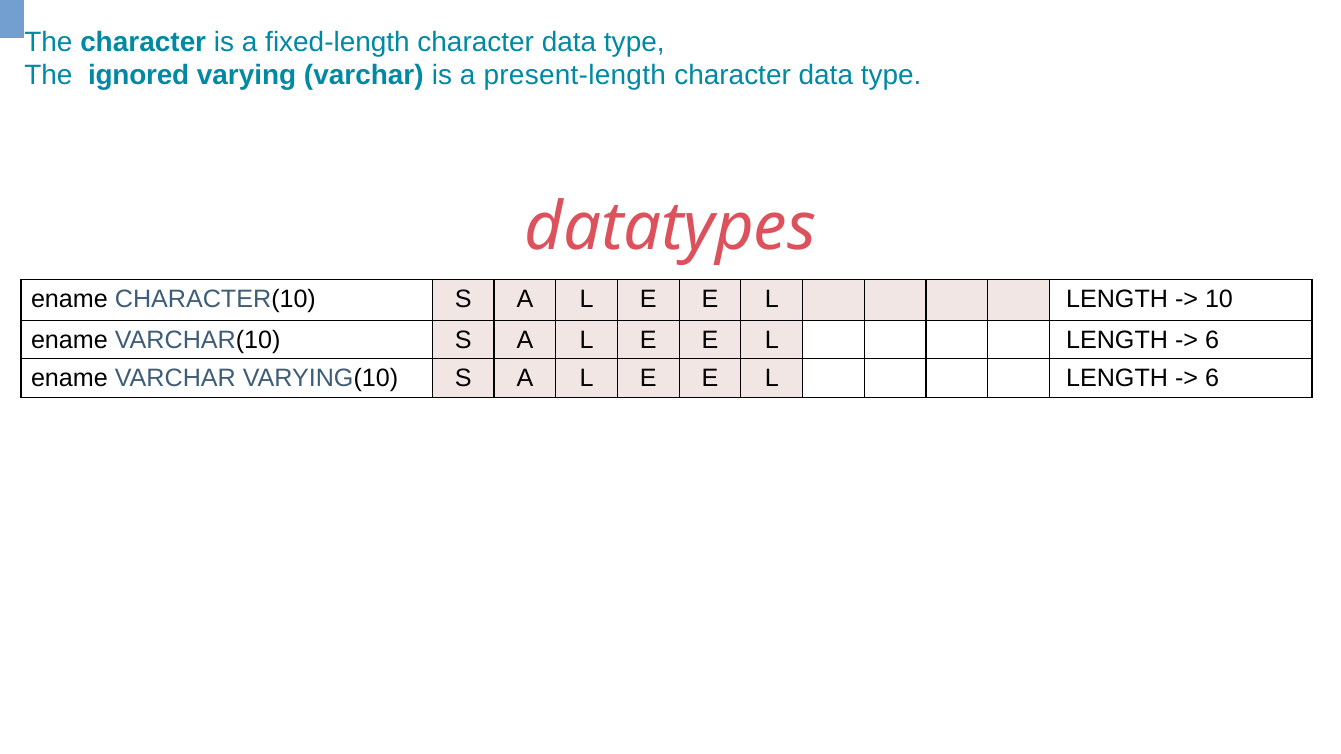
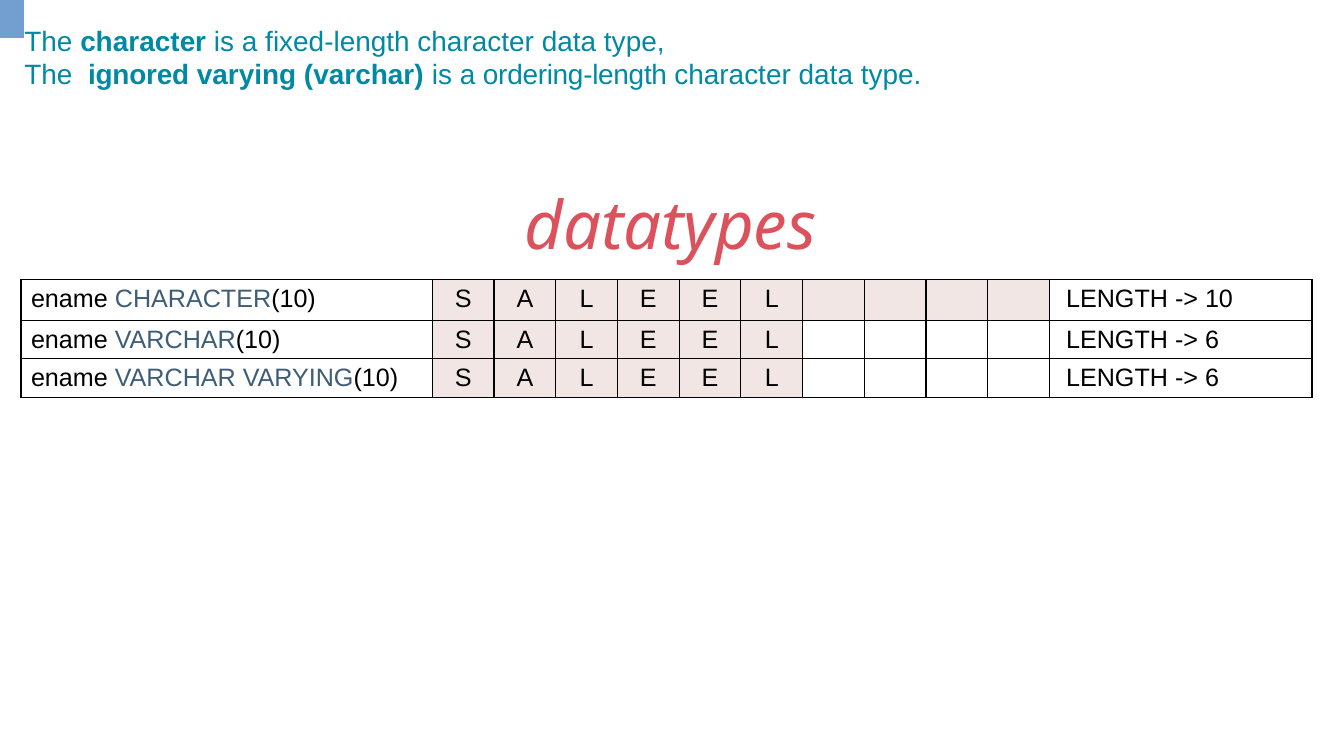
present-length: present-length -> ordering-length (575, 76)
